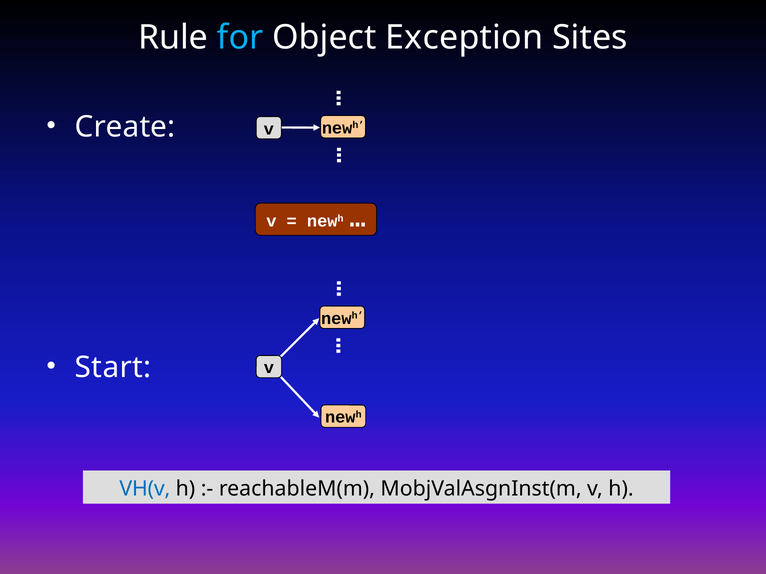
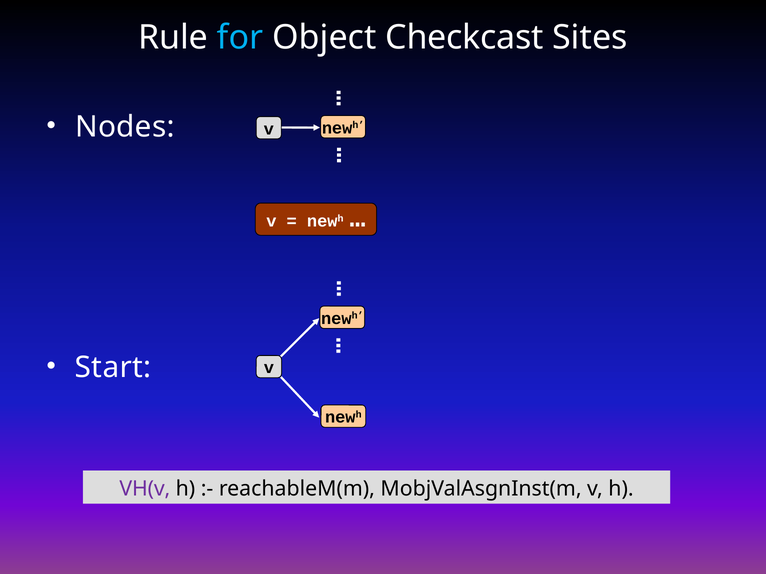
Exception: Exception -> Checkcast (464, 37)
Create: Create -> Nodes (125, 127)
VH(v colour: blue -> purple (145, 489)
